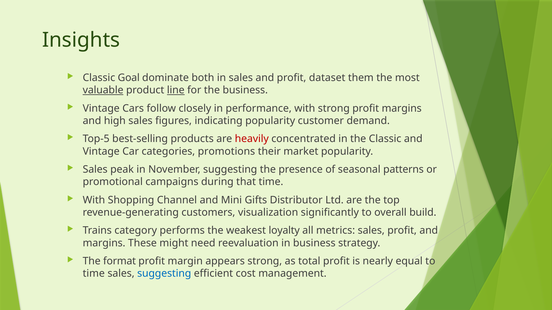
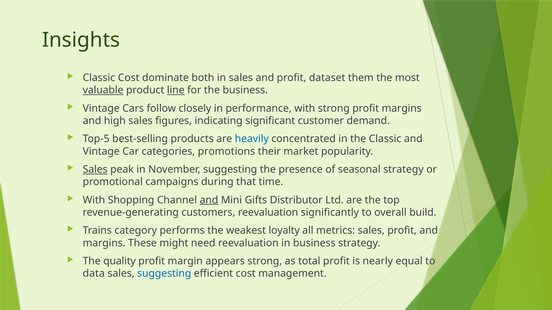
Classic Goal: Goal -> Cost (129, 78)
indicating popularity: popularity -> significant (270, 121)
heavily colour: red -> blue (252, 139)
Sales underline: none -> present (95, 170)
seasonal patterns: patterns -> strategy (403, 170)
and underline: none -> present (209, 200)
customers visualization: visualization -> reevaluation (268, 213)
format: format -> quality (120, 262)
time: time -> data (94, 274)
